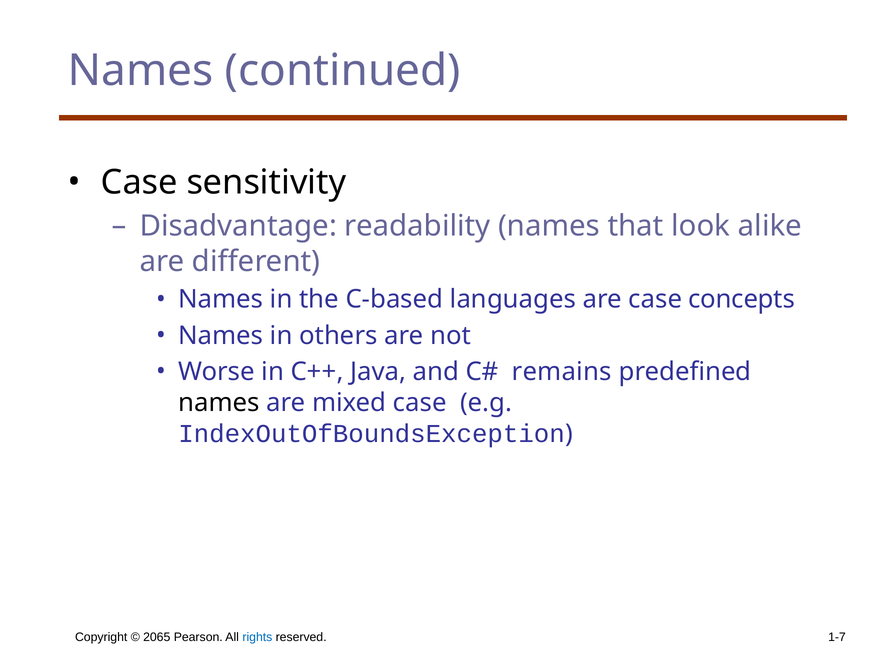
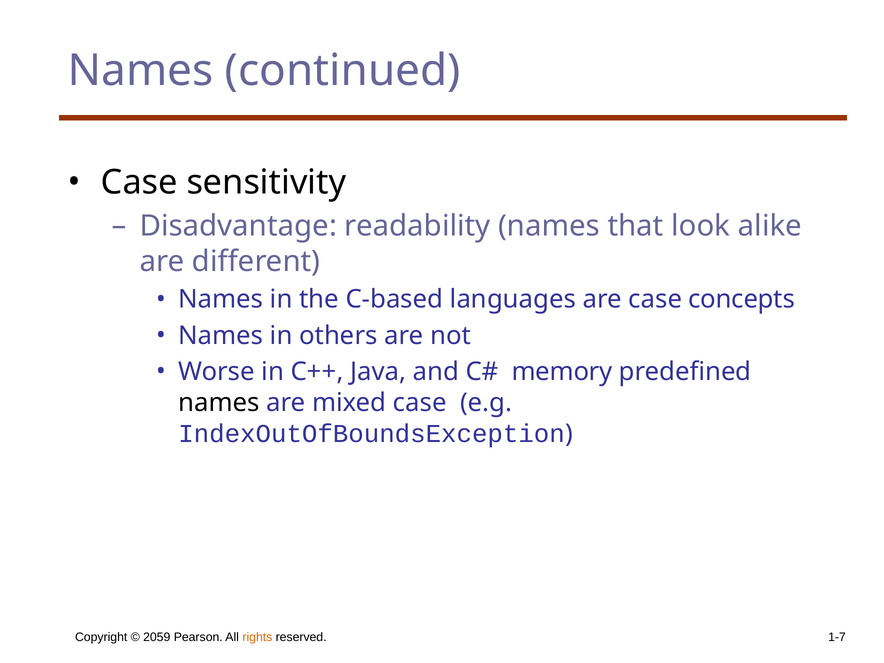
remains: remains -> memory (562, 372)
2065: 2065 -> 2059 (157, 637)
rights colour: blue -> orange (257, 637)
